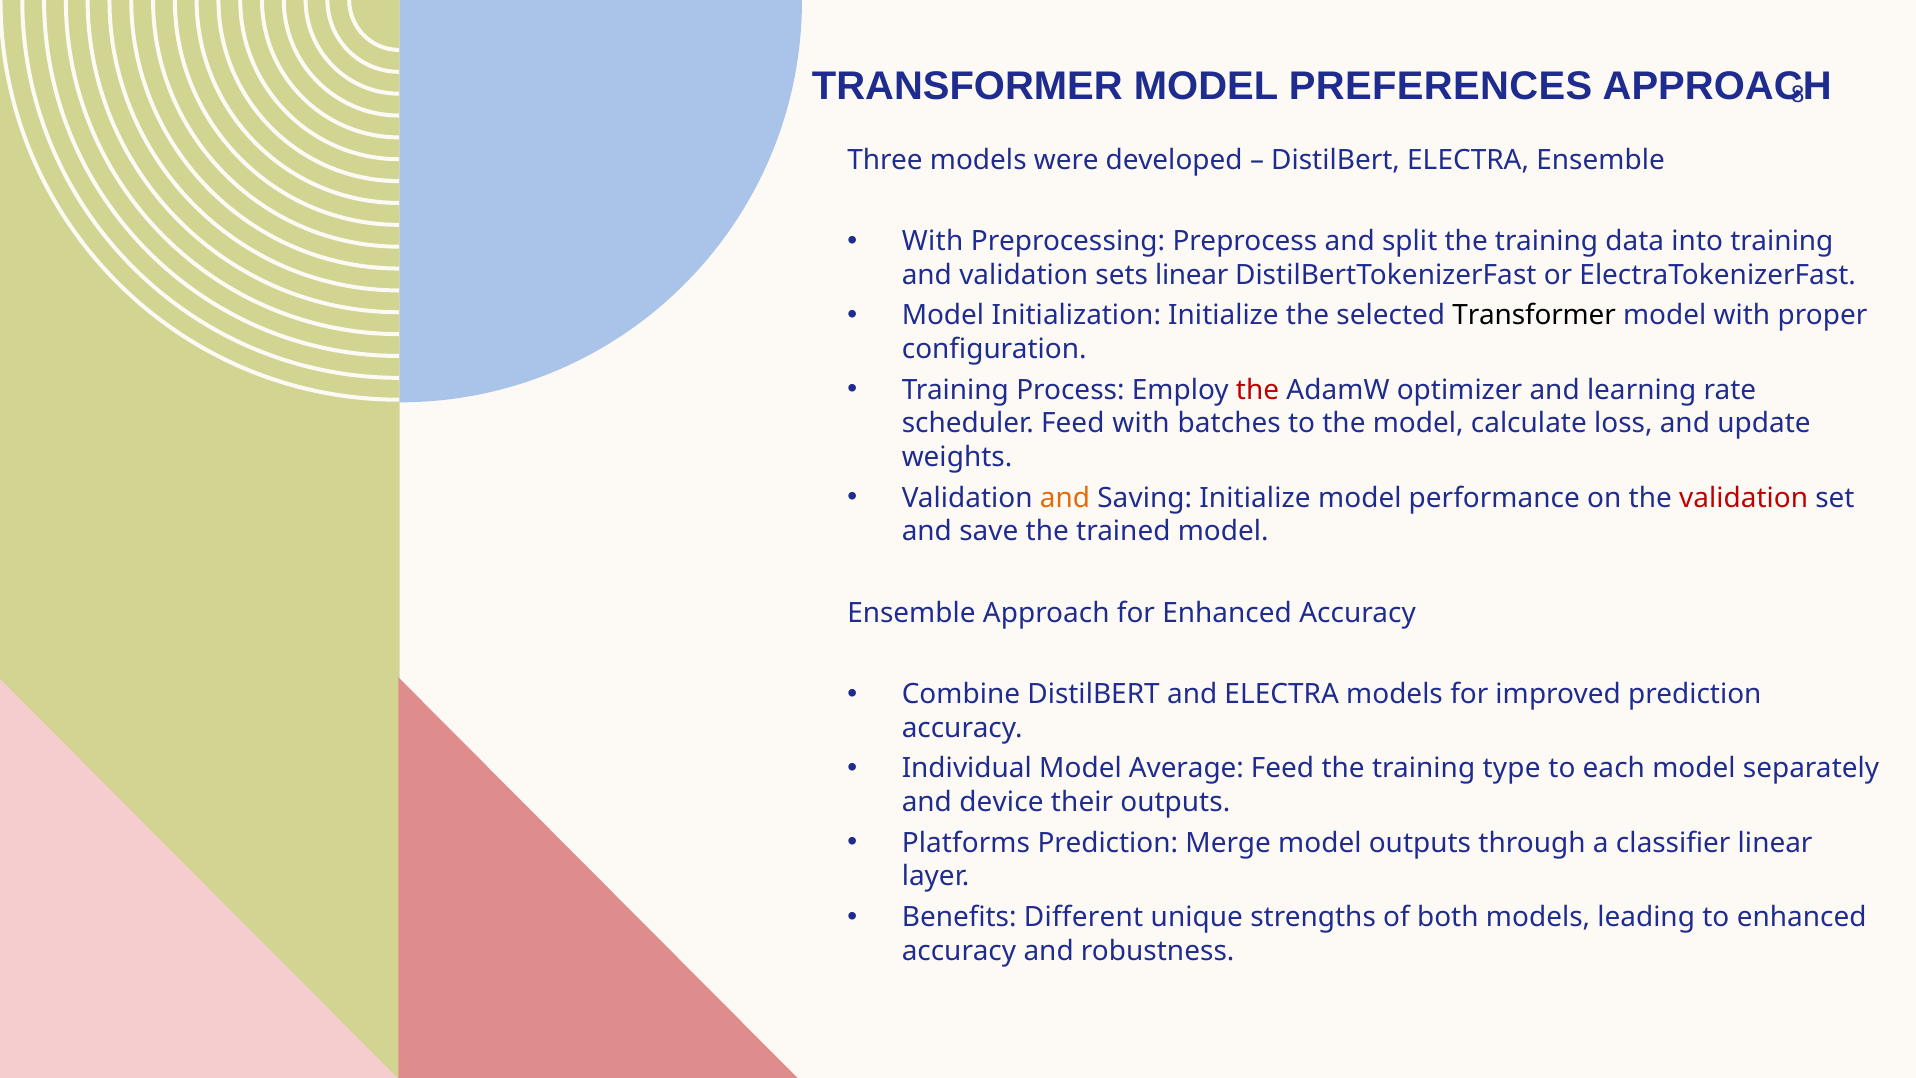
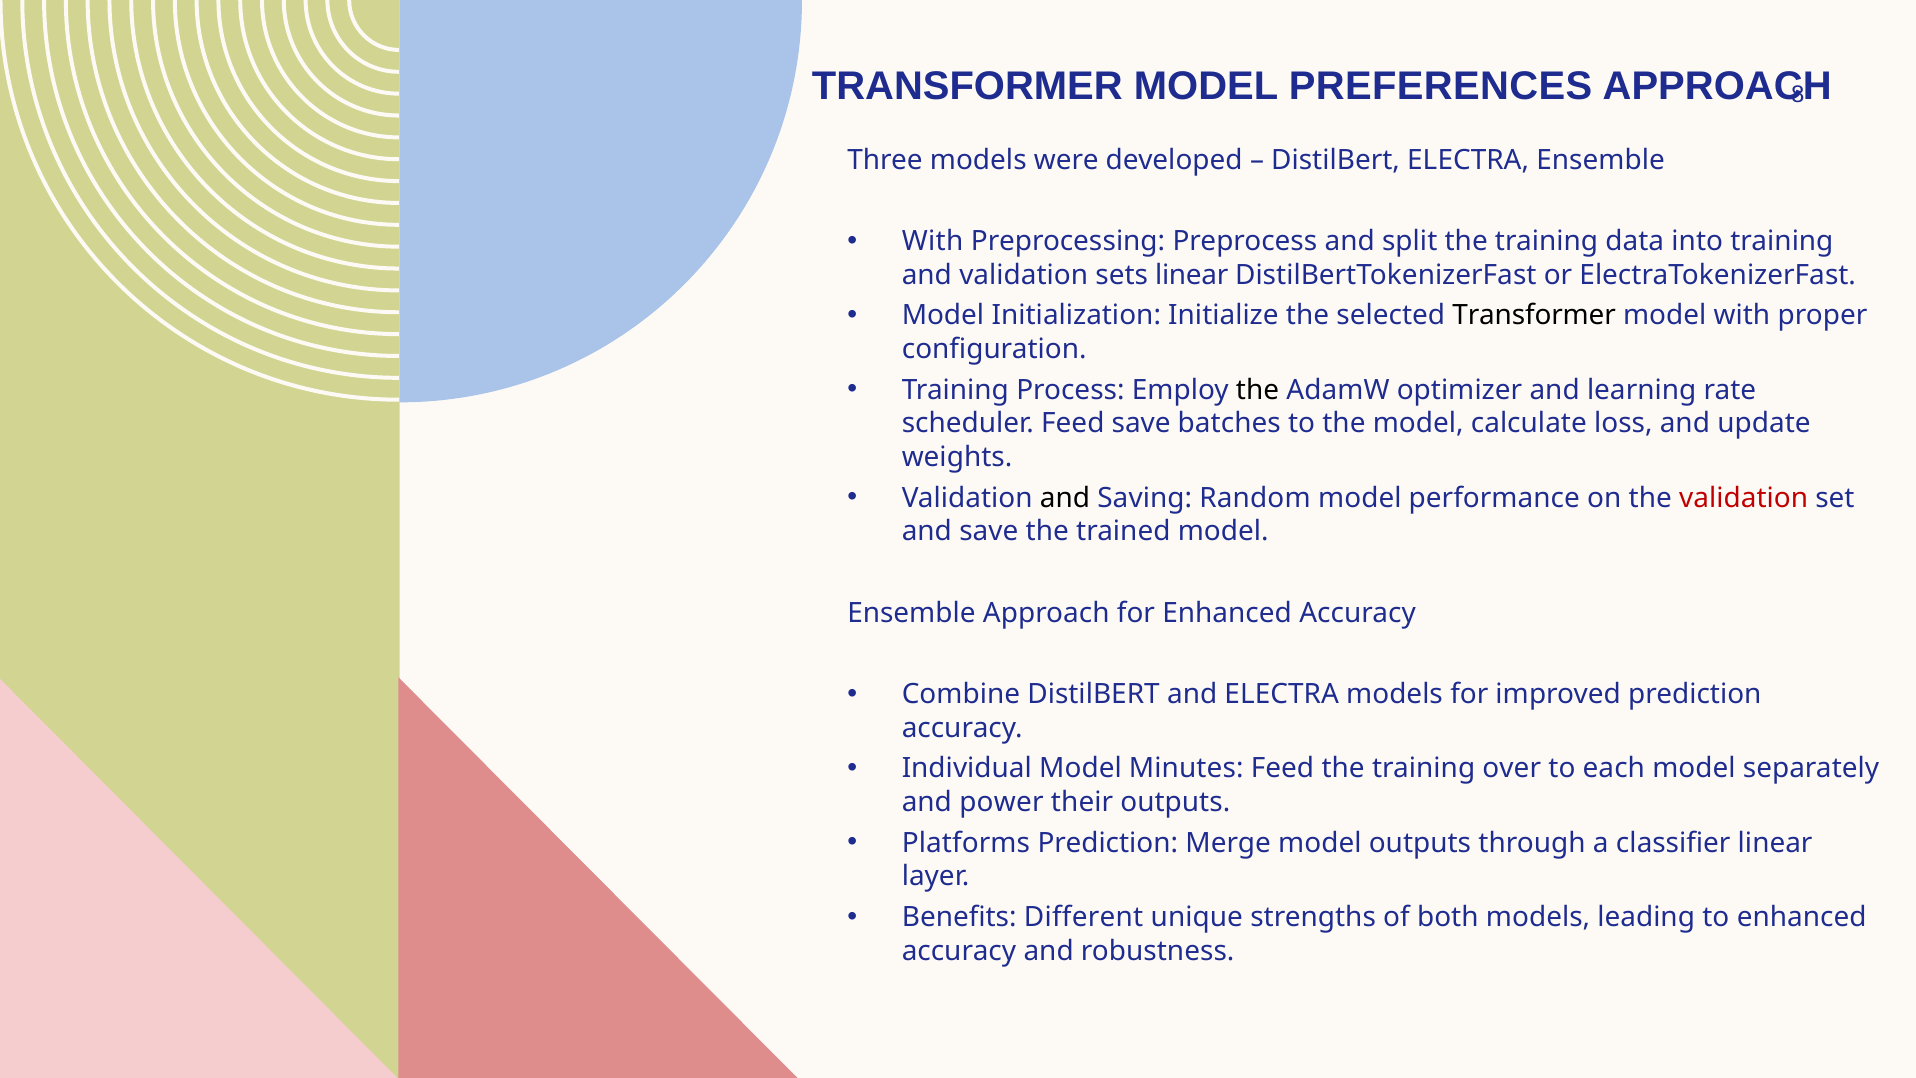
the colour: red -> black (1258, 390)
Feed with: with -> save (1141, 424)
and colour: orange -> black (1065, 498)
Saving Initialize: Initialize -> Random (1255, 498)
Average: Average -> Minutes (1186, 769)
type: type -> over (1512, 769)
device: device -> power (1001, 802)
